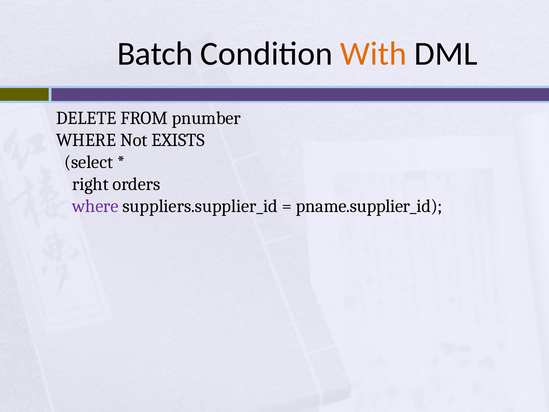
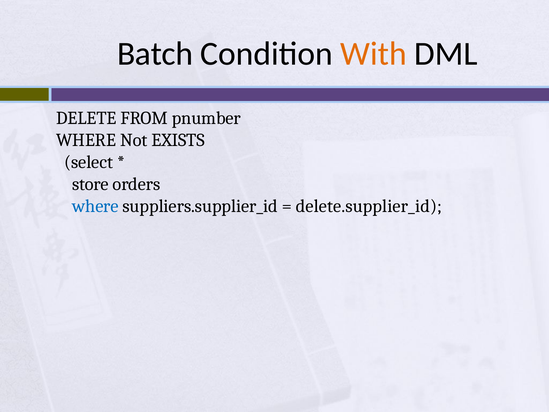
right: right -> store (90, 184)
where colour: purple -> blue (95, 206)
pname.supplier_id: pname.supplier_id -> delete.supplier_id (369, 206)
